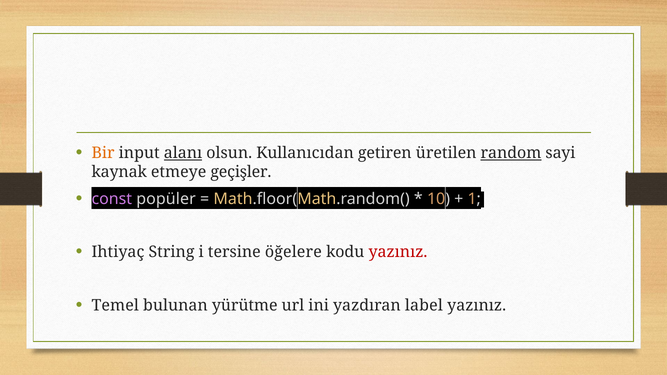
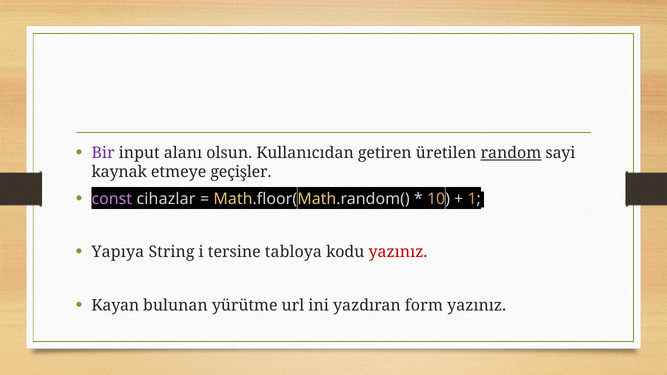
Bir colour: orange -> purple (103, 153)
alanı underline: present -> none (183, 153)
popüler: popüler -> cihazlar (166, 199)
Ihtiyaç: Ihtiyaç -> Yapıya (118, 252)
öğelere: öğelere -> tabloya (293, 252)
Temel: Temel -> Kayan (115, 306)
label: label -> form (424, 306)
